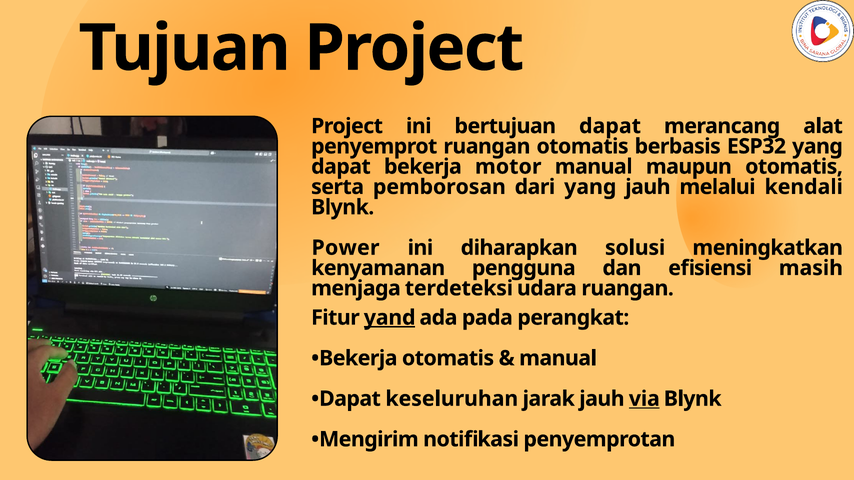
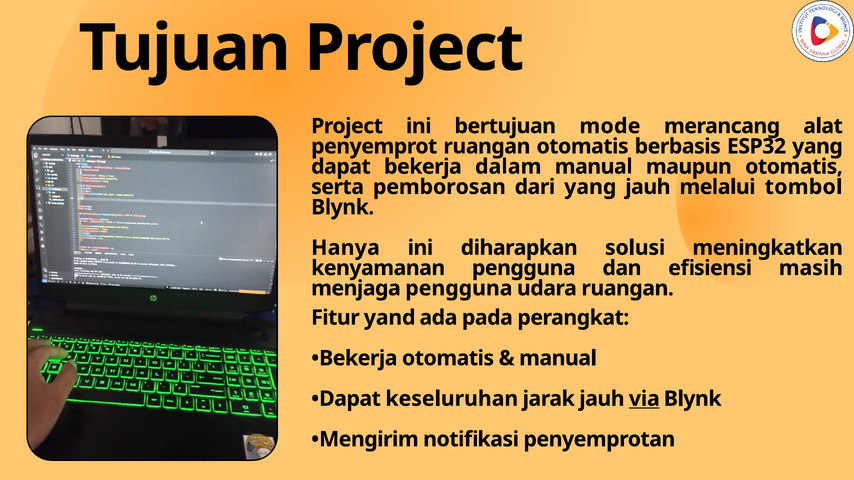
bertujuan dapat: dapat -> mode (610, 126)
motor: motor -> dalam (508, 167)
kendali: kendali -> tombol (804, 187)
Power: Power -> Hanya (346, 248)
menjaga terdeteksi: terdeteksi -> pengguna (459, 289)
yand underline: present -> none (390, 318)
